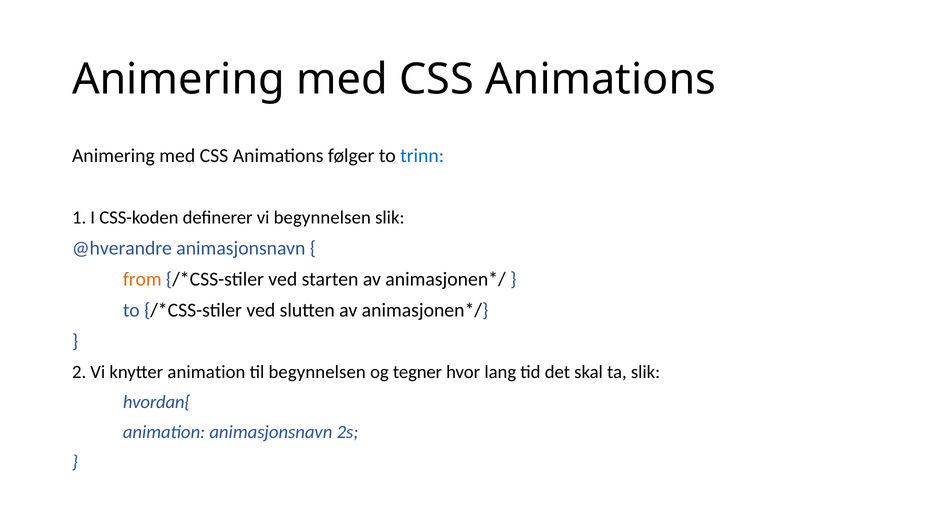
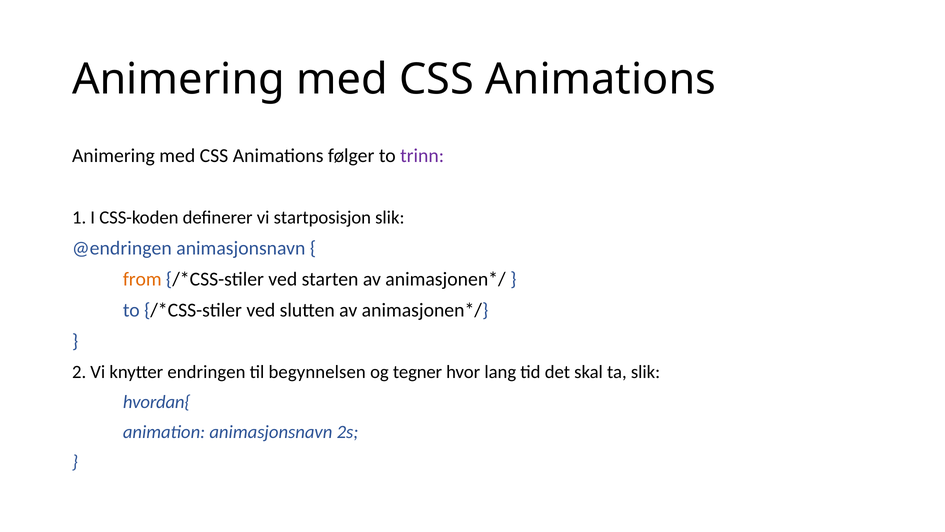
trinn colour: blue -> purple (422, 156)
vi begynnelsen: begynnelsen -> startposisjon (322, 217)
@hverandre: @hverandre -> @endringen (122, 248)
knytter animation: animation -> endringen (206, 372)
